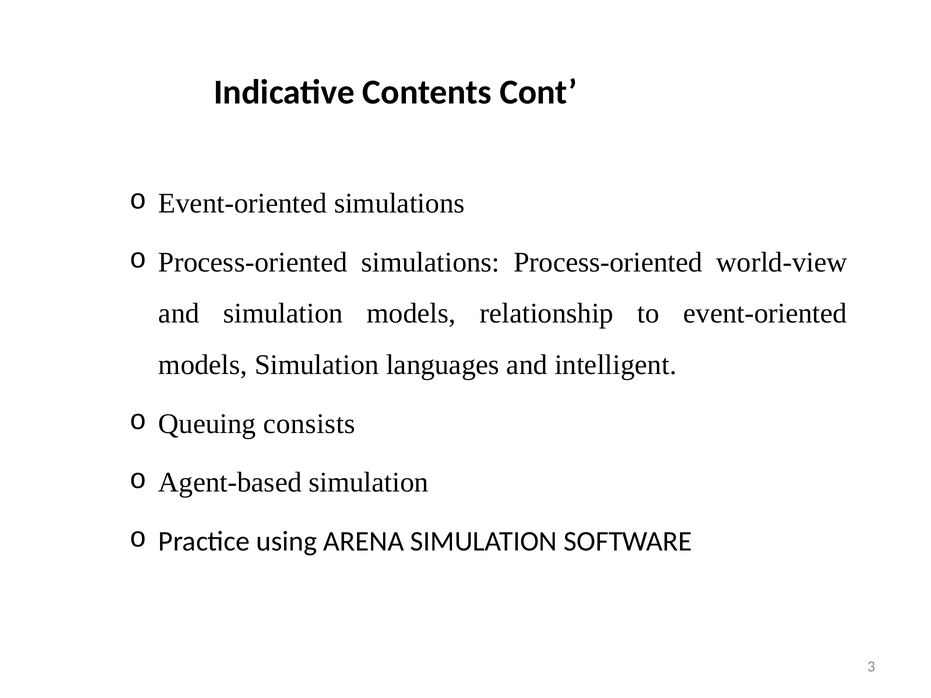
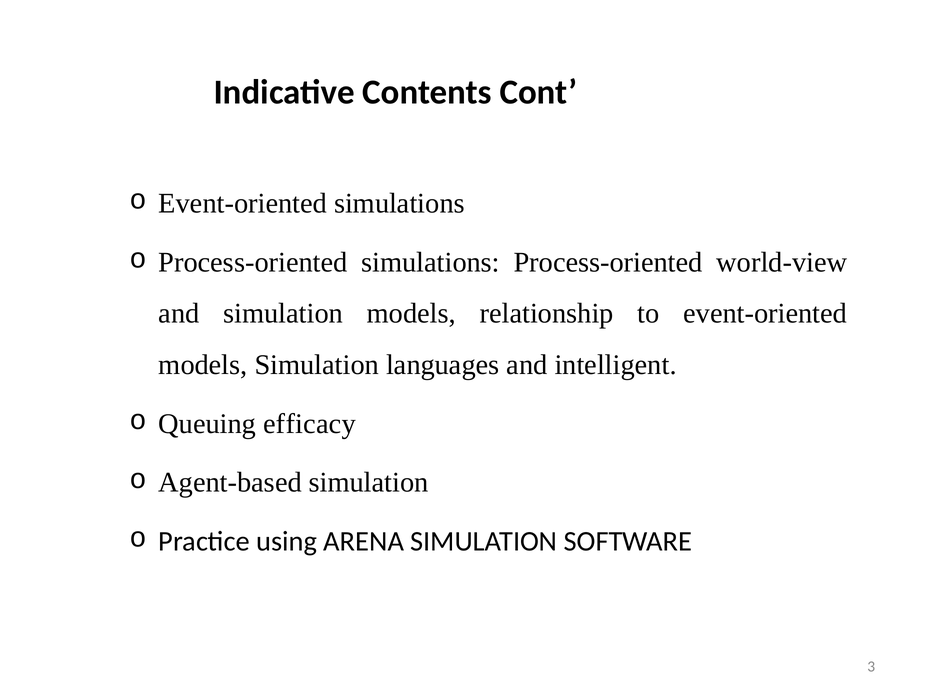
consists: consists -> efficacy (310, 424)
